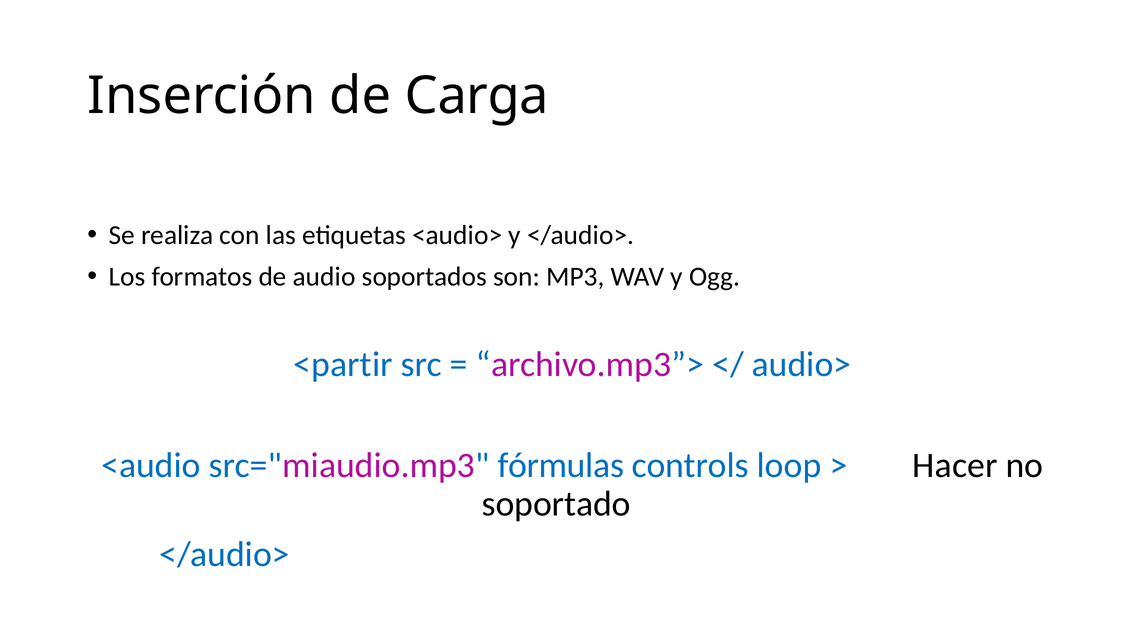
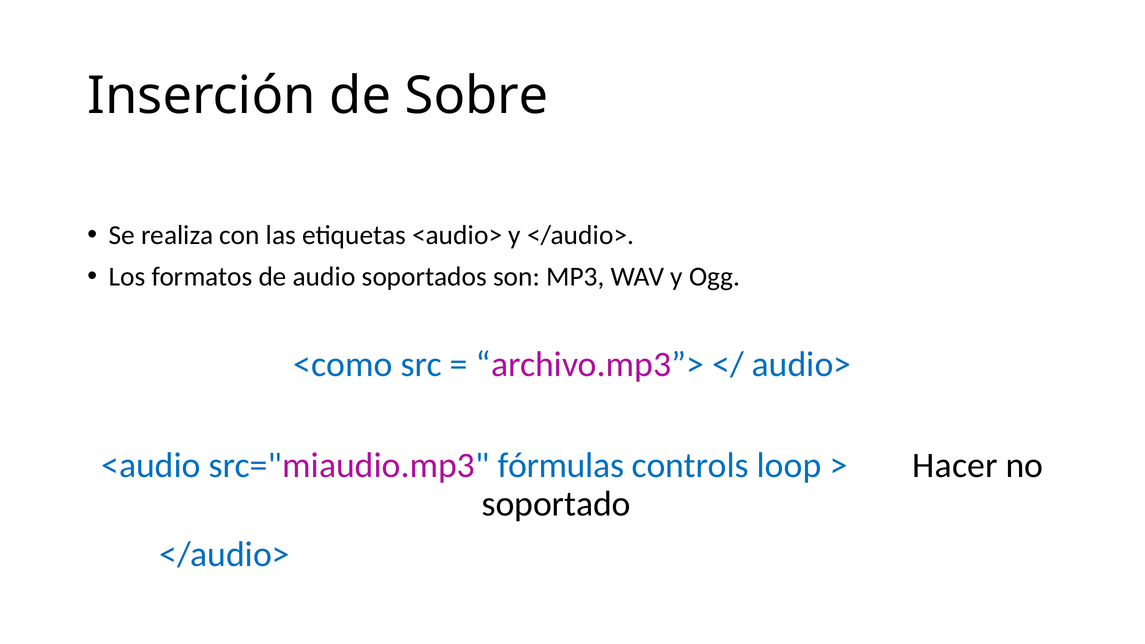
Carga: Carga -> Sobre (477, 96)
<partir: <partir -> <como (343, 364)
